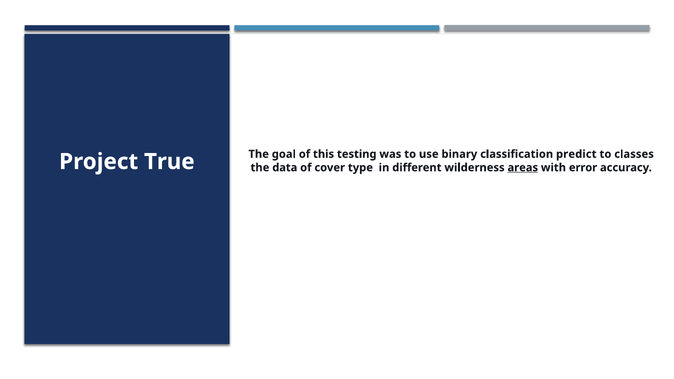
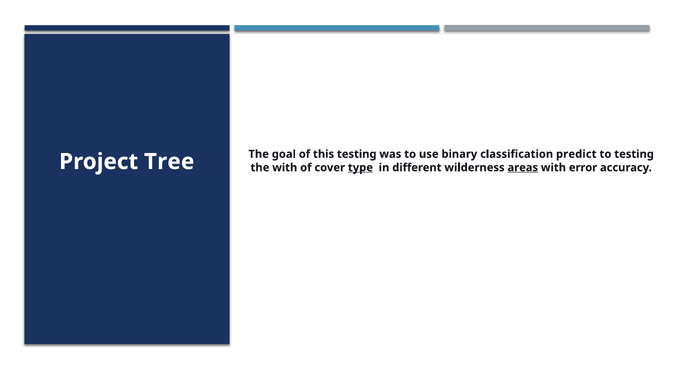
to classes: classes -> testing (634, 154)
True: True -> Tree (169, 162)
the data: data -> with (285, 168)
type underline: none -> present (360, 168)
